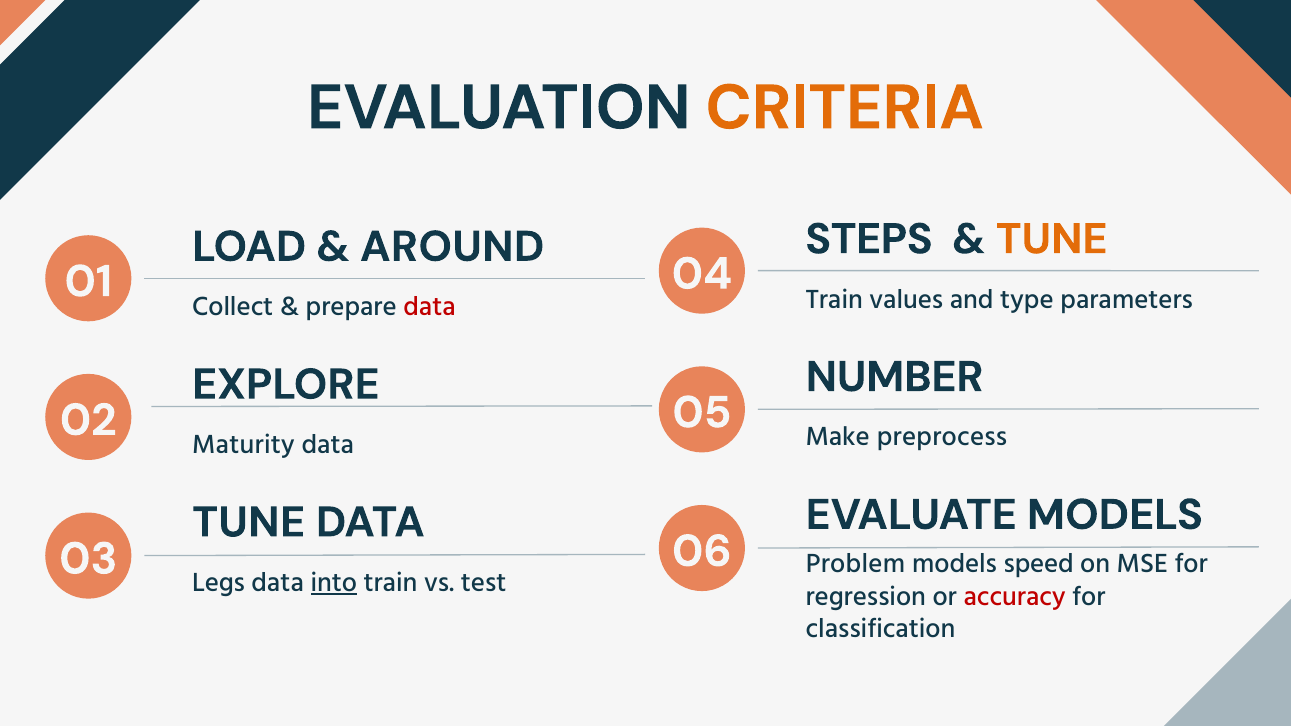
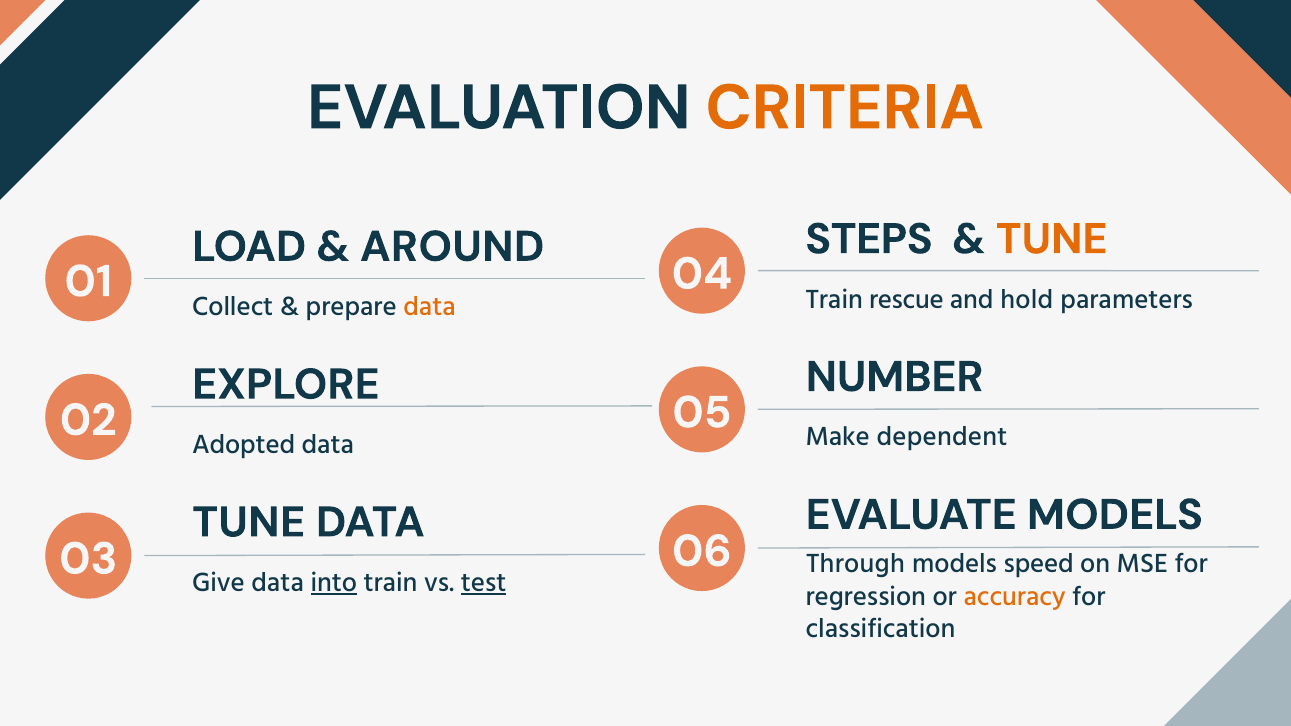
values: values -> rescue (906, 299)
type: type -> hold (1027, 299)
data colour: red -> orange (430, 307)
preprocess: preprocess -> dependent (942, 437)
Maturity: Maturity -> Adopted (244, 445)
Problem: Problem -> Through (855, 564)
Legs: Legs -> Give (218, 583)
test underline: none -> present (484, 583)
accuracy colour: red -> orange (1015, 596)
